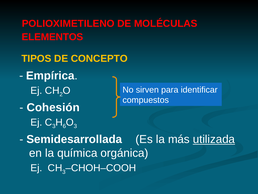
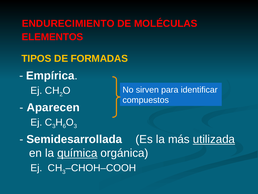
POLIOXIMETILENO: POLIOXIMETILENO -> ENDURECIMIENTO (68, 23)
CONCEPTO: CONCEPTO -> FORMADAS (99, 58)
Cohesión: Cohesión -> Aparecen (53, 107)
química underline: none -> present (77, 153)
